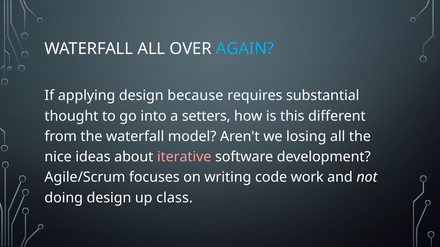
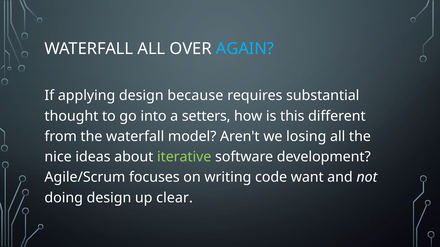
iterative colour: pink -> light green (184, 157)
work: work -> want (307, 178)
class: class -> clear (174, 198)
